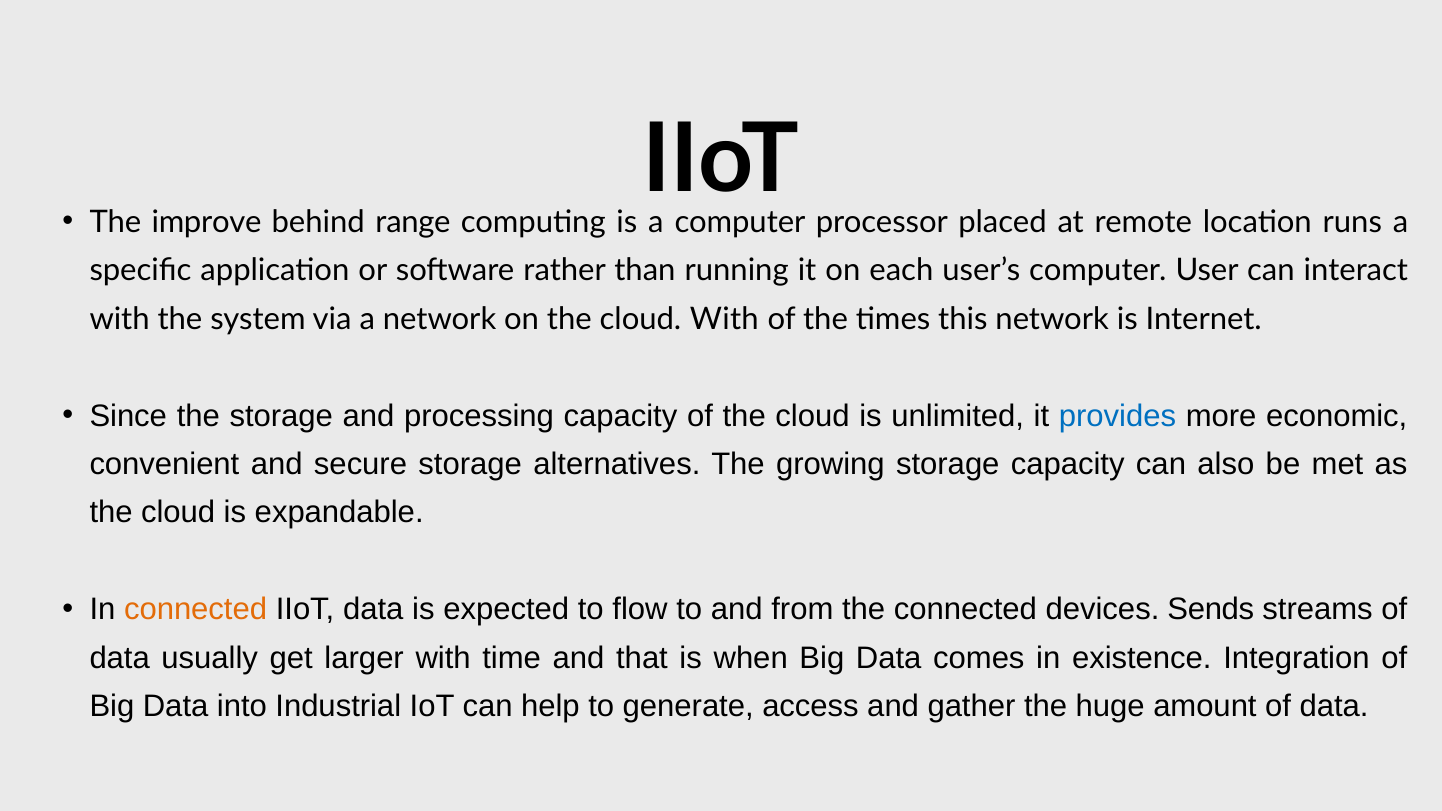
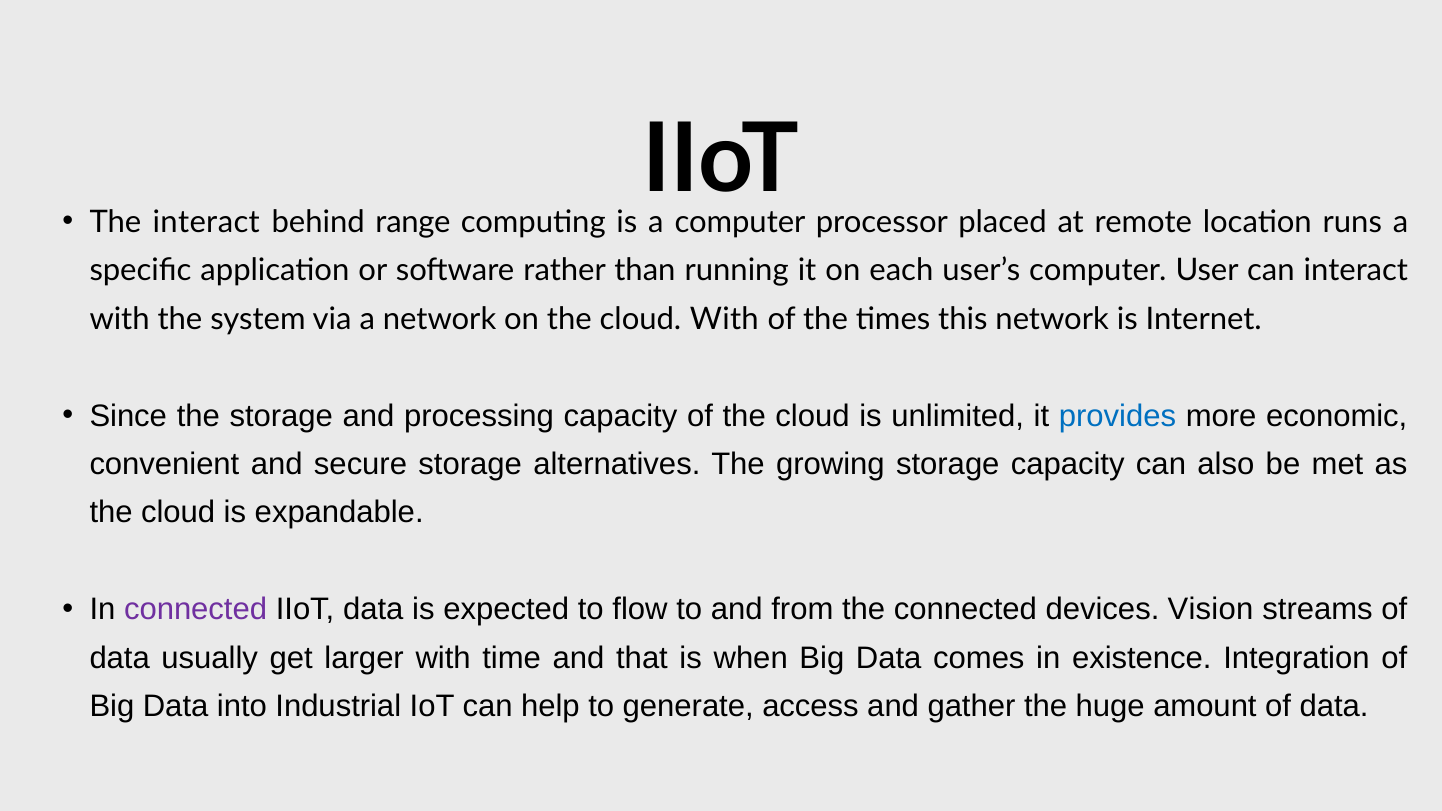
The improve: improve -> interact (206, 222)
connected colour: orange -> purple (196, 610)
Sends: Sends -> Vision (1211, 610)
